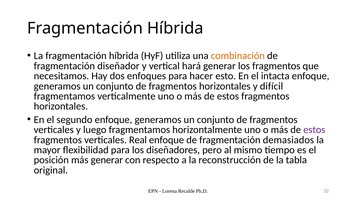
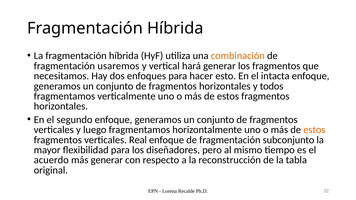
diseñador: diseñador -> usaremos (118, 66)
difícil: difícil -> todos (272, 86)
estos colour: purple -> orange (314, 130)
demasiados: demasiados -> subconjunto (289, 140)
posición: posición -> acuerdo (51, 160)
